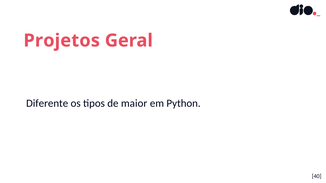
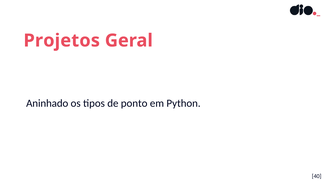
Diferente: Diferente -> Aninhado (47, 103)
maior: maior -> ponto (134, 103)
